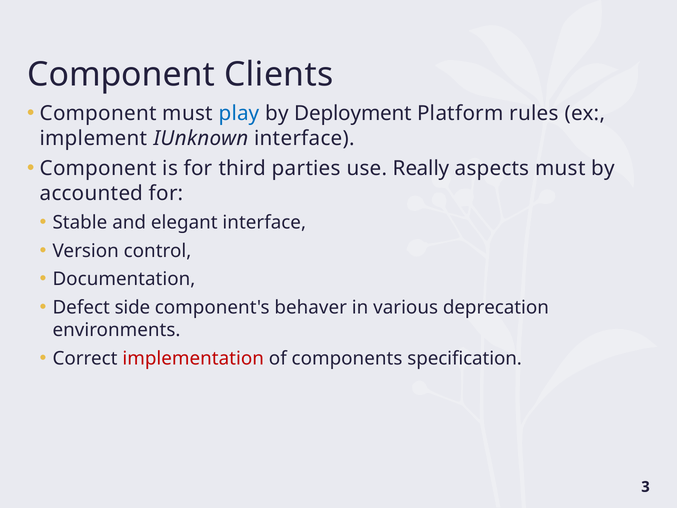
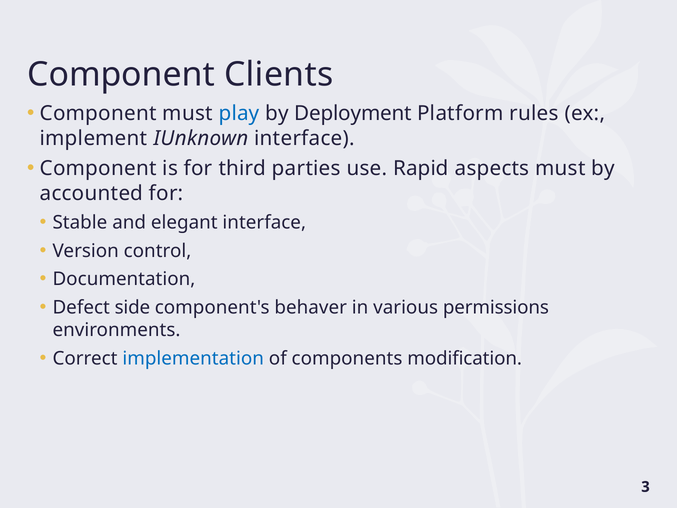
Really: Really -> Rapid (421, 169)
deprecation: deprecation -> permissions (496, 307)
implementation colour: red -> blue (193, 358)
specification: specification -> modification (465, 358)
